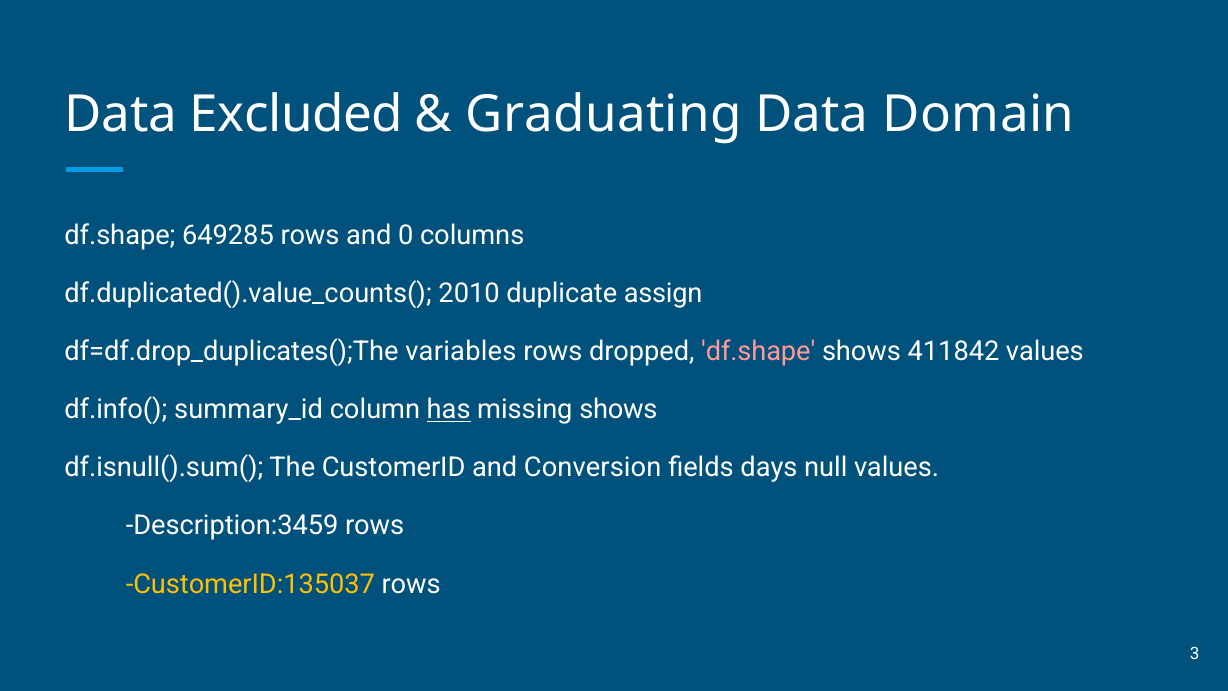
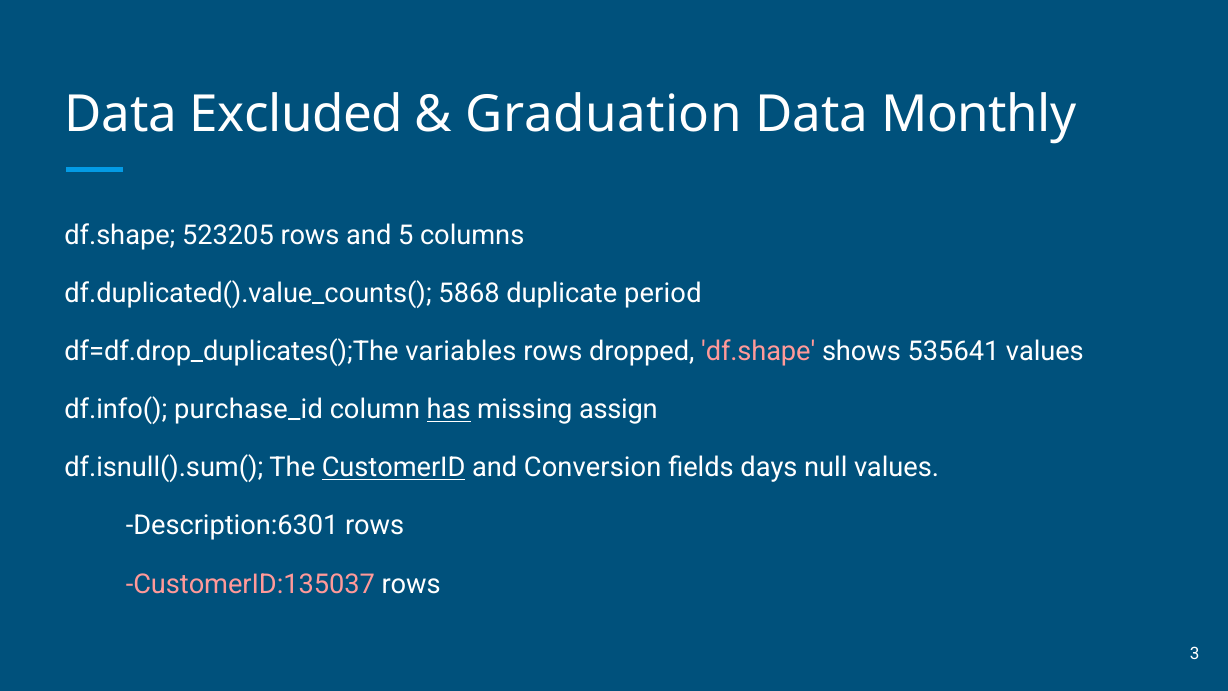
Graduating: Graduating -> Graduation (604, 114)
Domain: Domain -> Monthly (979, 114)
649285: 649285 -> 523205 (228, 235)
0: 0 -> 5 (406, 235)
2010: 2010 -> 5868 (469, 294)
assign: assign -> period (663, 294)
411842: 411842 -> 535641 (954, 352)
summary_id: summary_id -> purchase_id (249, 410)
missing shows: shows -> assign (618, 410)
CustomerID underline: none -> present (394, 468)
Description:3459: Description:3459 -> Description:6301 (232, 526)
CustomerID:135037 colour: yellow -> pink (250, 584)
